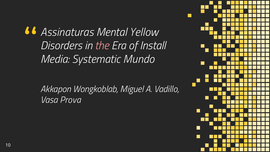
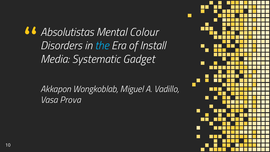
Assinaturas: Assinaturas -> Absolutistas (67, 32)
Yellow: Yellow -> Colour (144, 32)
the colour: pink -> light blue (102, 46)
Mundo: Mundo -> Gadget (139, 59)
